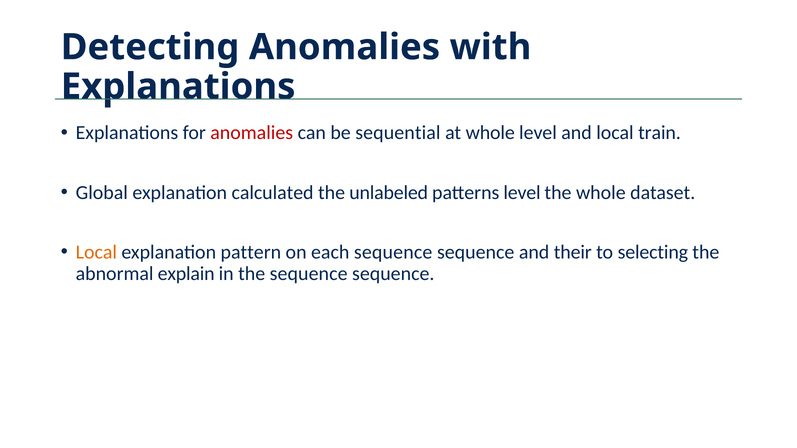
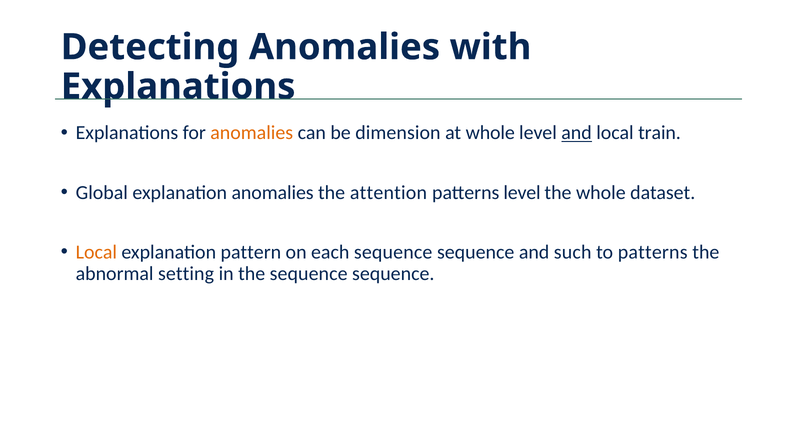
anomalies colour: red -> orange (252, 133)
sequential: sequential -> dimension (398, 133)
and underline: none -> present (577, 133)
explanation calculated: calculated -> anomalies (273, 193)
unlabeled: unlabeled -> attention (388, 193)
their: their -> such (573, 252)
to selecting: selecting -> patterns (653, 252)
explain: explain -> setting (186, 274)
